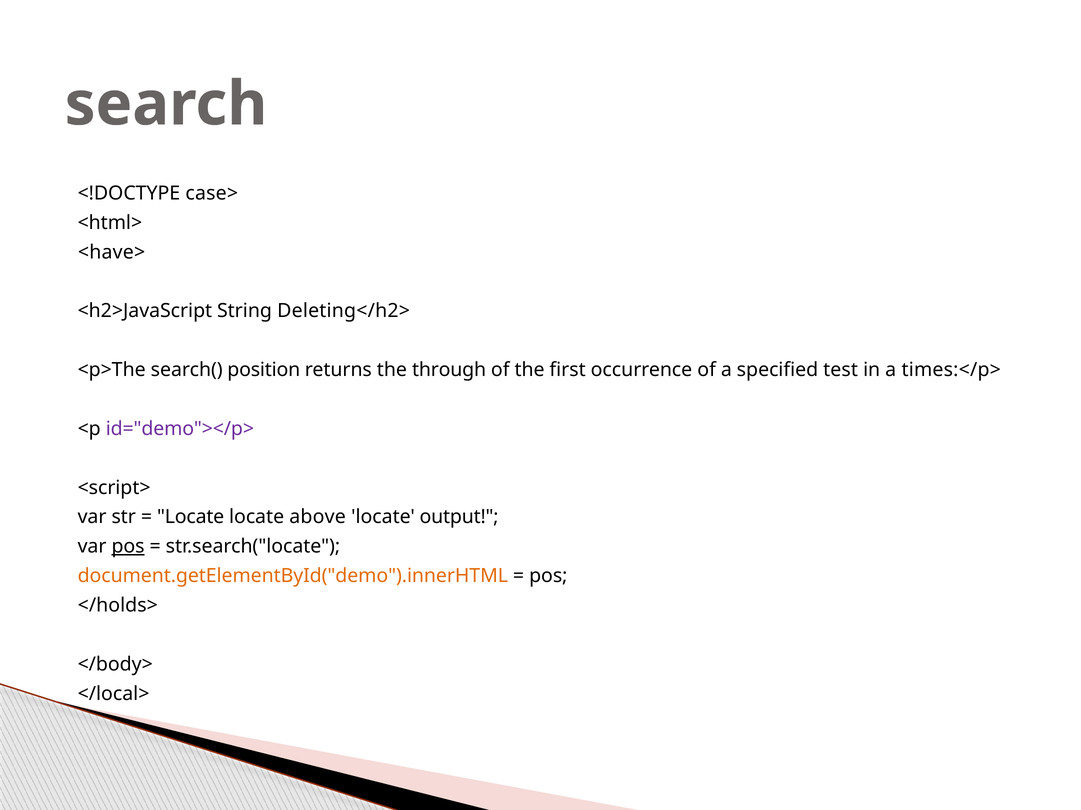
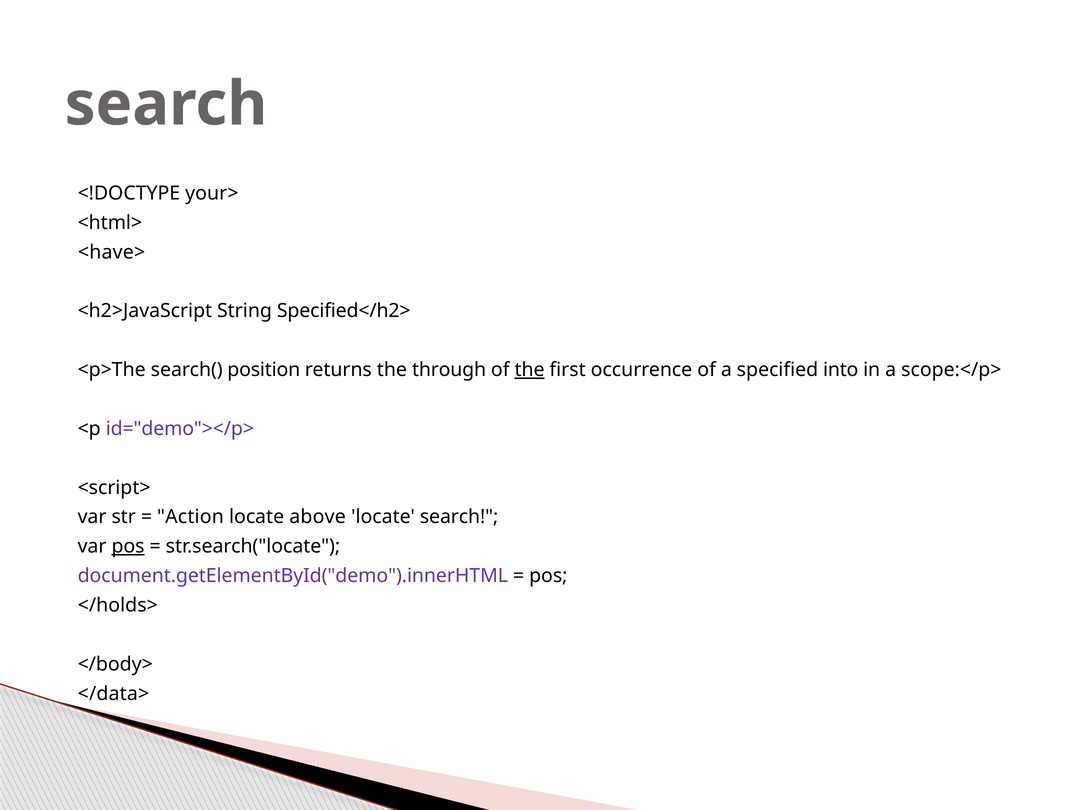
case>: case> -> your> (212, 194)
Deleting</h2>: Deleting</h2> -> Specified</h2> (344, 311)
the underline: none -> present (530, 370)
test: test -> into (841, 370)
times:</p>: times:</p> -> scope:</p> (951, 370)
Locate: Locate -> Action (190, 517)
locate output: output -> search (459, 517)
document.getElementById("demo").innerHTML colour: orange -> purple (293, 576)
</local>: </local> -> </data> (113, 694)
